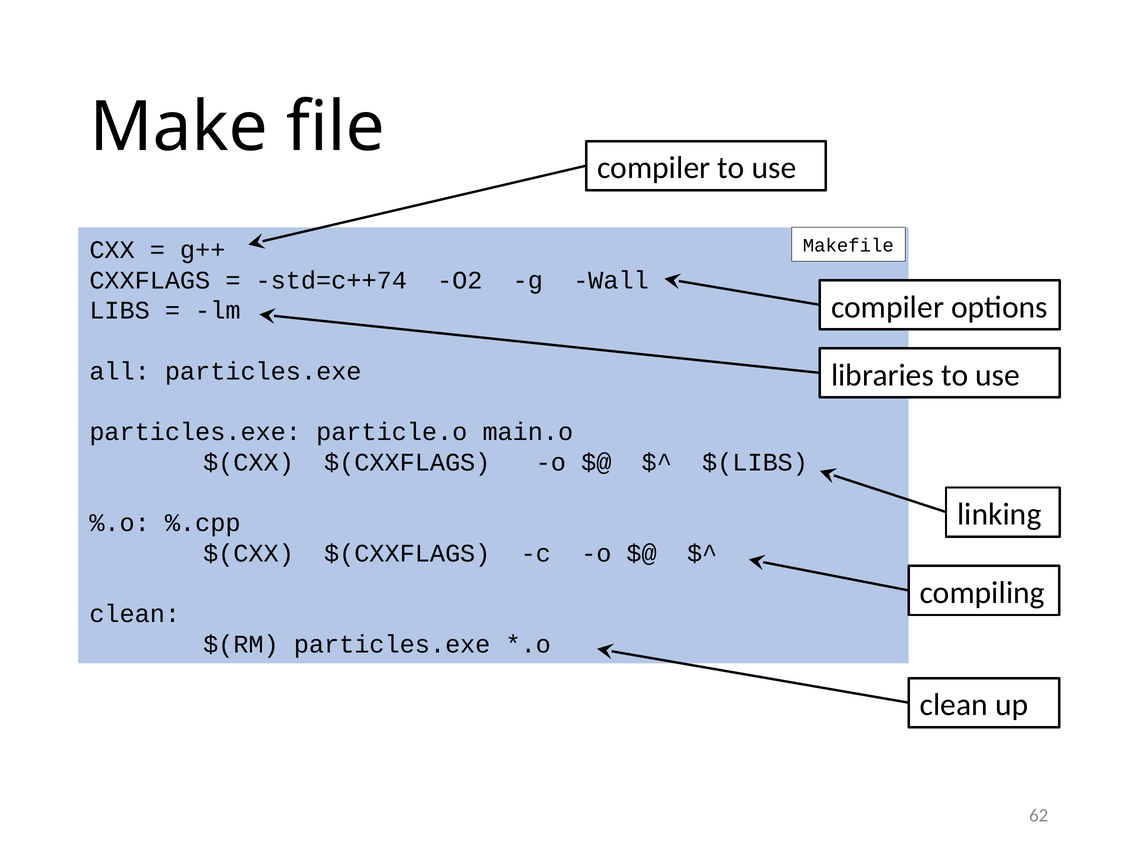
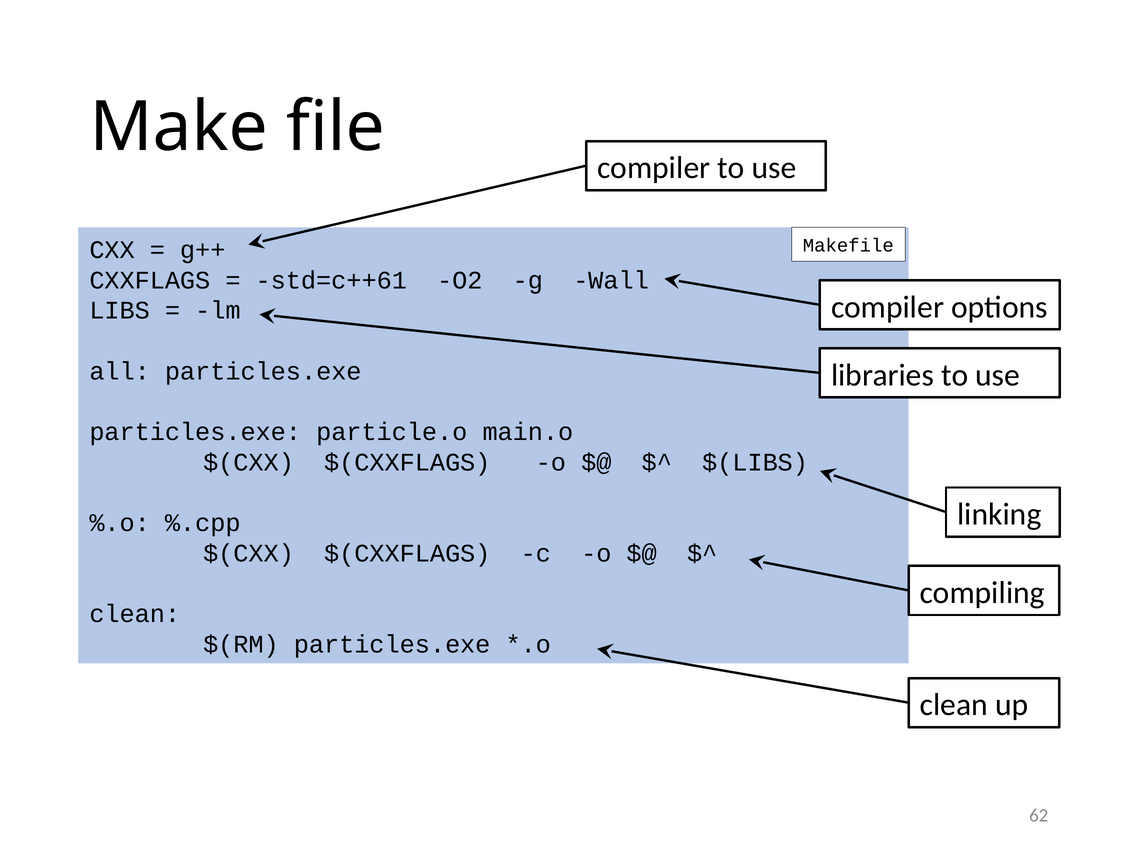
std=c++74: std=c++74 -> std=c++61 (331, 280)
